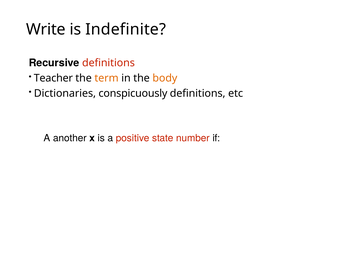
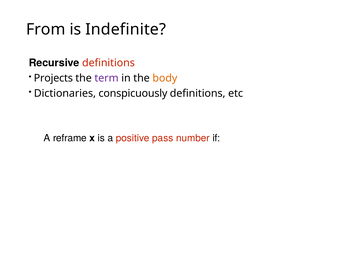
Write: Write -> From (46, 30)
Teacher: Teacher -> Projects (53, 78)
term colour: orange -> purple (107, 78)
another: another -> reframe (70, 138)
state: state -> pass (163, 138)
